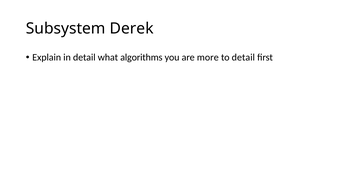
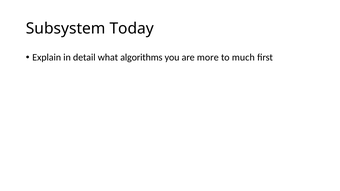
Derek: Derek -> Today (132, 29)
to detail: detail -> much (243, 57)
